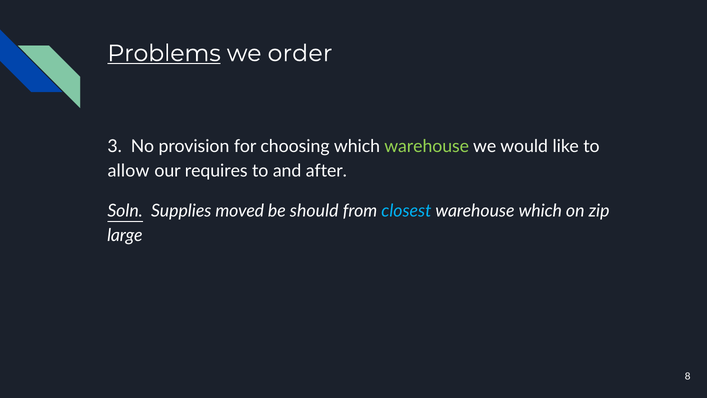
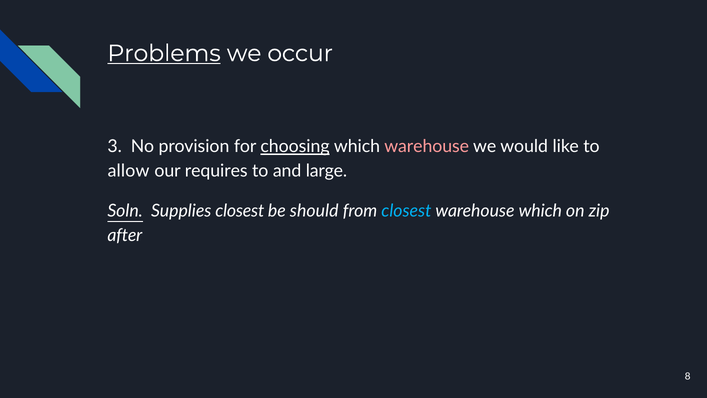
order: order -> occur (300, 53)
choosing underline: none -> present (295, 147)
warehouse colour: light green -> pink (427, 147)
after: after -> large (326, 171)
Supplies moved: moved -> closest (240, 211)
large: large -> after (125, 235)
